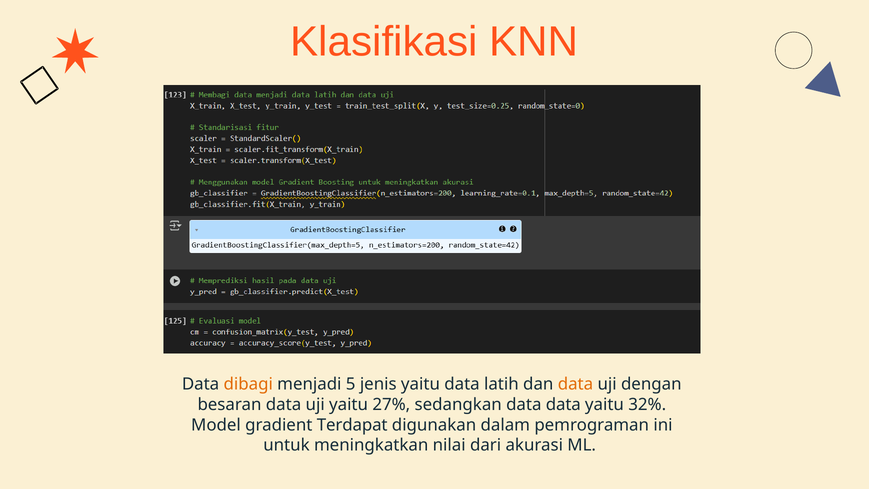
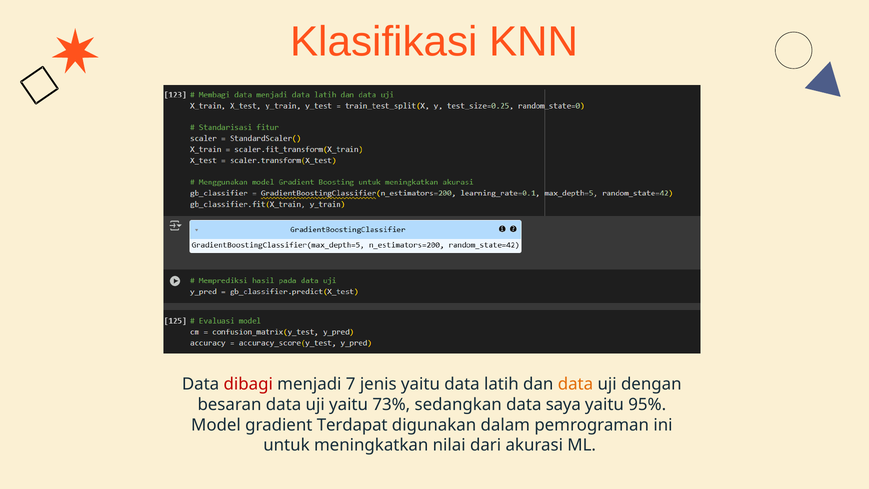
dibagi colour: orange -> red (248, 384)
5: 5 -> 7 (351, 384)
27%: 27% -> 73% (391, 404)
data data: data -> saya (563, 404)
32%: 32% -> 95% (647, 404)
